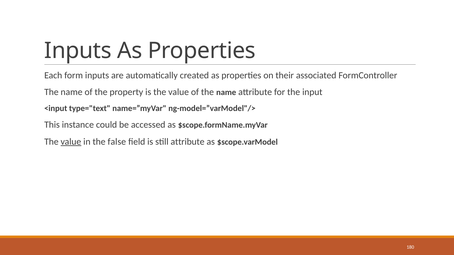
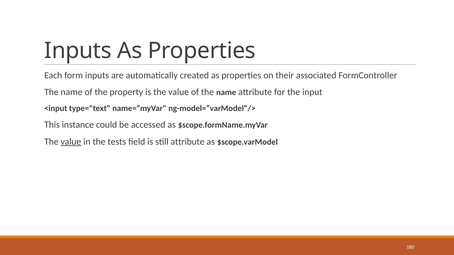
false: false -> tests (117, 142)
